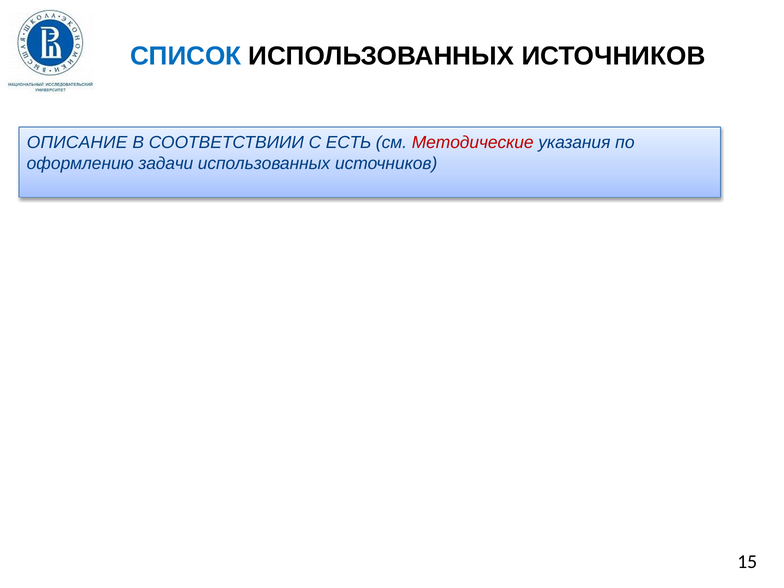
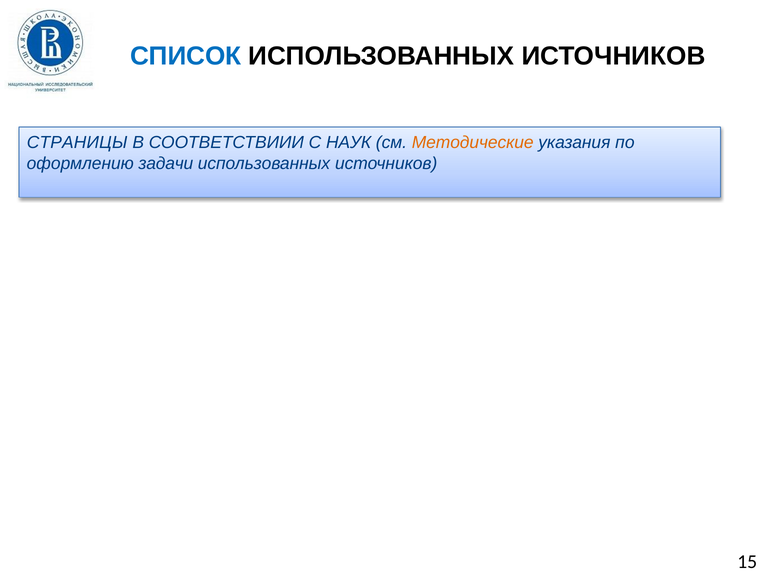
ОПИСАНИЕ: ОПИСАНИЕ -> СТРАНИЦЫ (77, 142)
ЕСТЬ: ЕСТЬ -> НАУК (349, 142)
Методические colour: red -> orange (473, 142)
